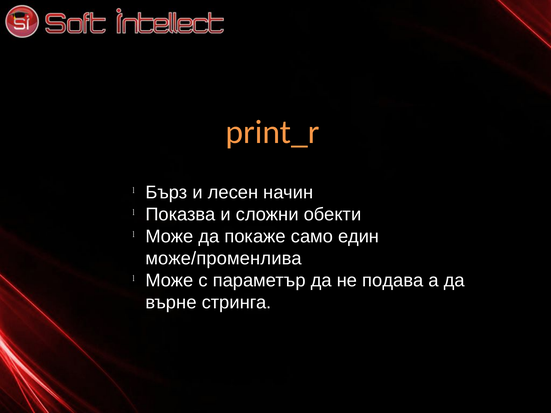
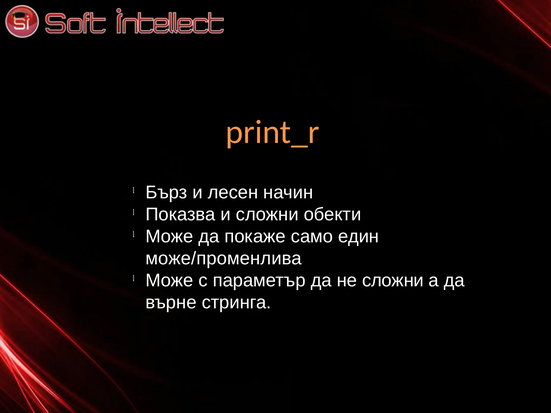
не подава: подава -> сложни (393, 281)
